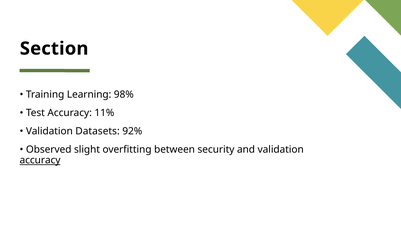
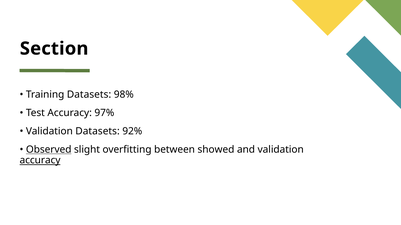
Training Learning: Learning -> Datasets (89, 95)
11%: 11% -> 97% (104, 113)
Observed underline: none -> present (49, 150)
security: security -> showed (216, 150)
